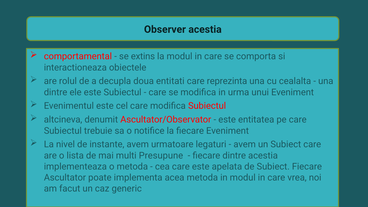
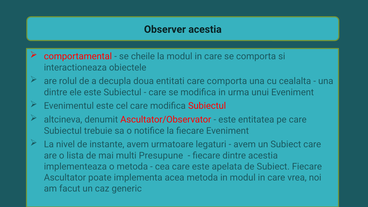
extins: extins -> cheile (143, 56)
care reprezinta: reprezinta -> comporta (227, 81)
